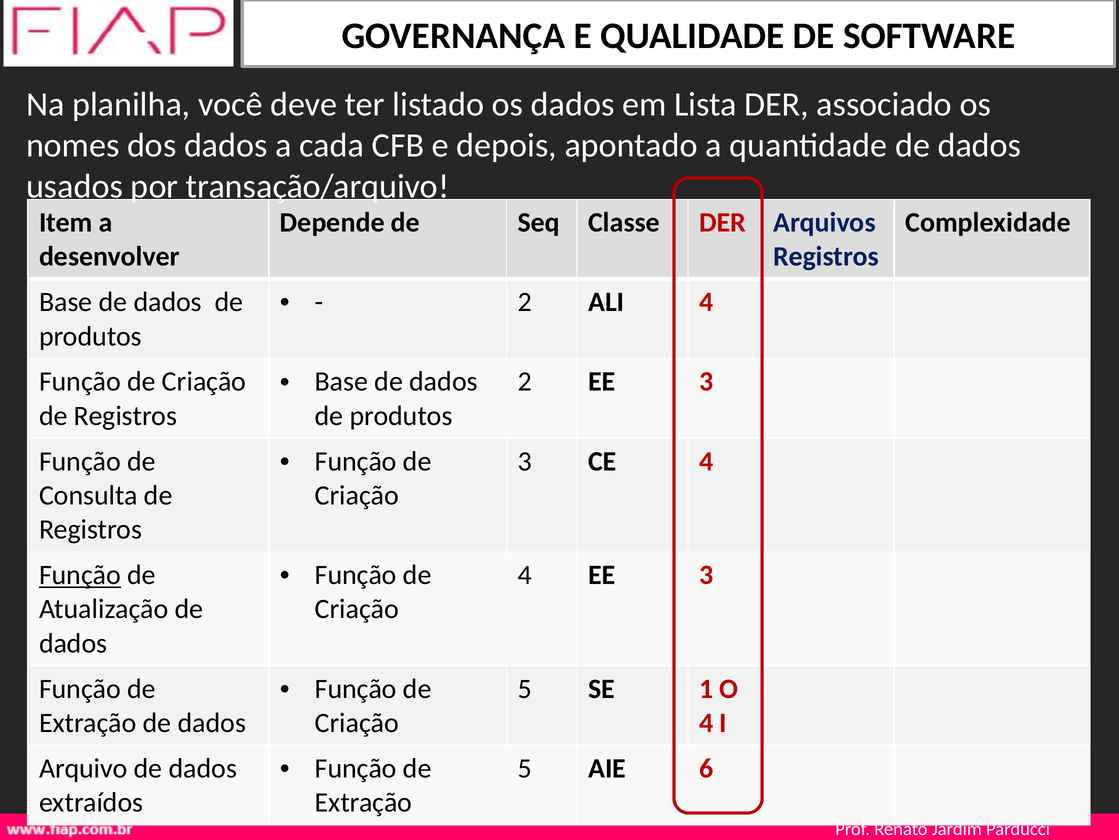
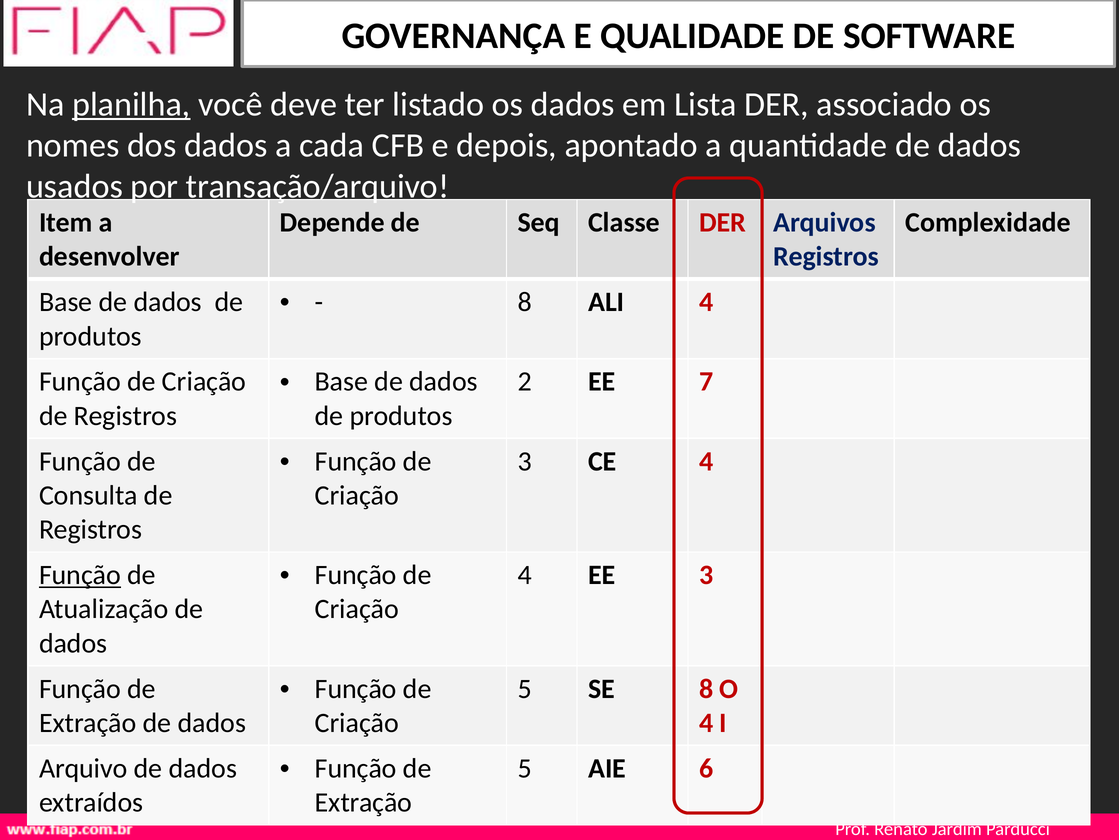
planilha underline: none -> present (131, 104)
2: 2 -> 8 (525, 302)
2 EE 3: 3 -> 7 (706, 381)
SE 1: 1 -> 8 (706, 688)
